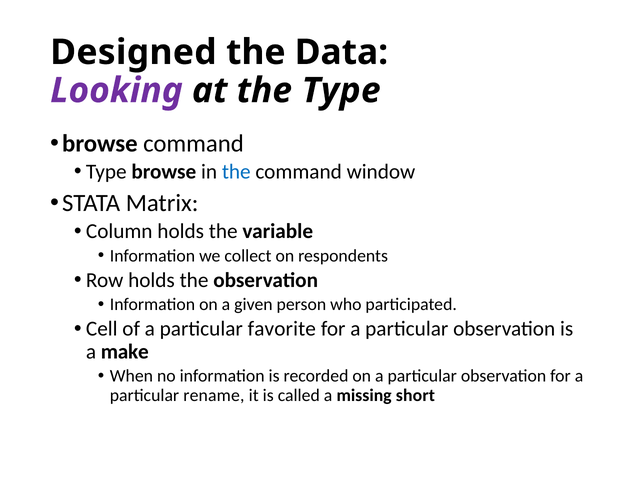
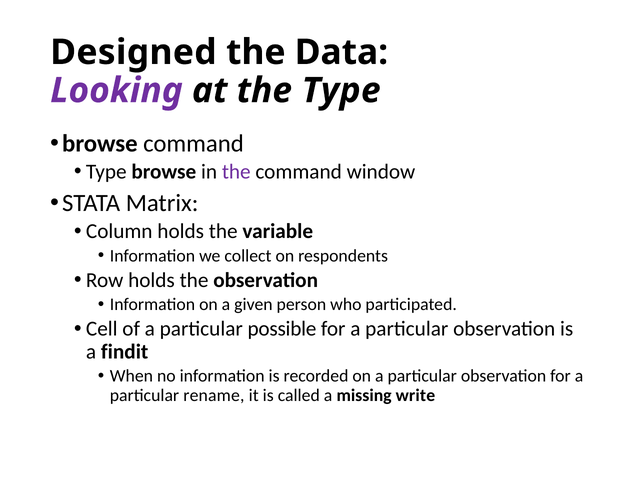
the colour: blue -> purple (236, 172)
favorite: favorite -> possible (282, 329)
make: make -> findit (125, 352)
short: short -> write (415, 395)
